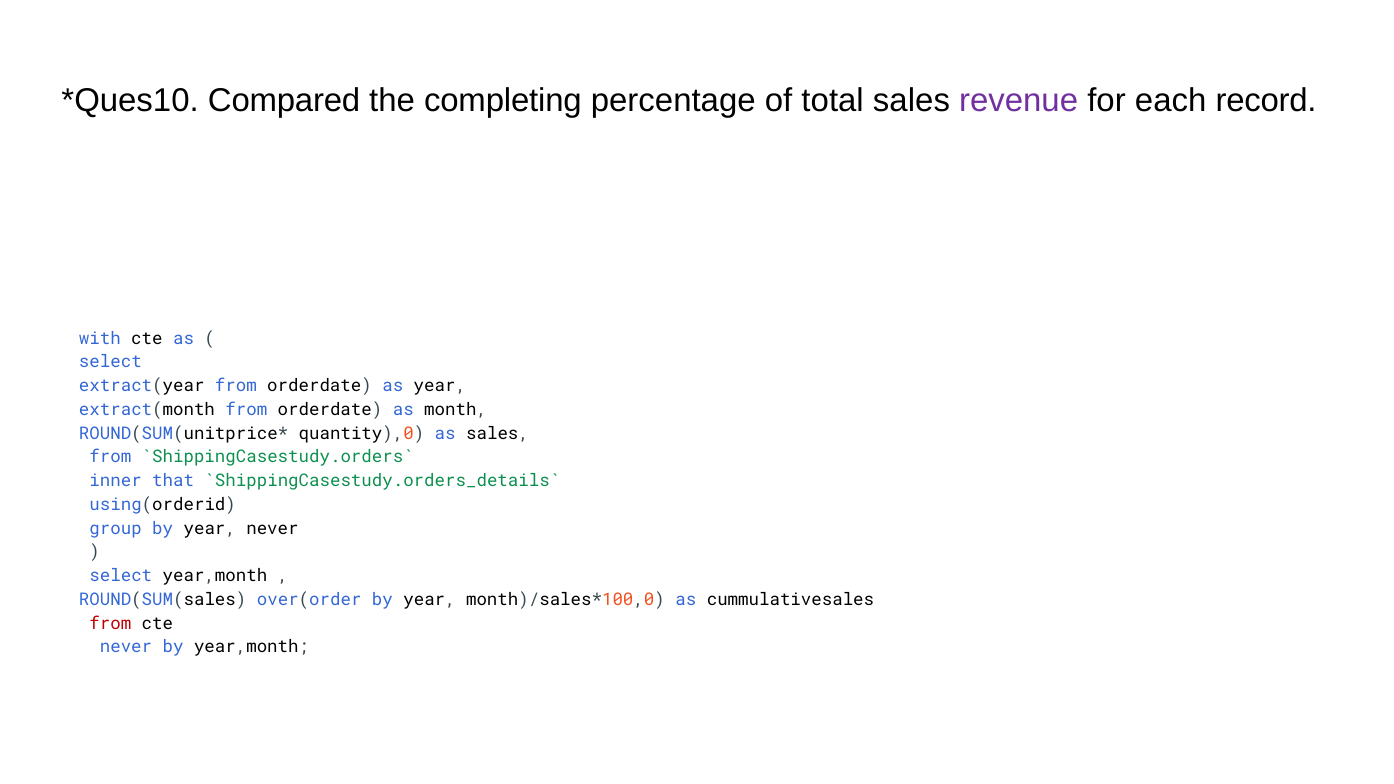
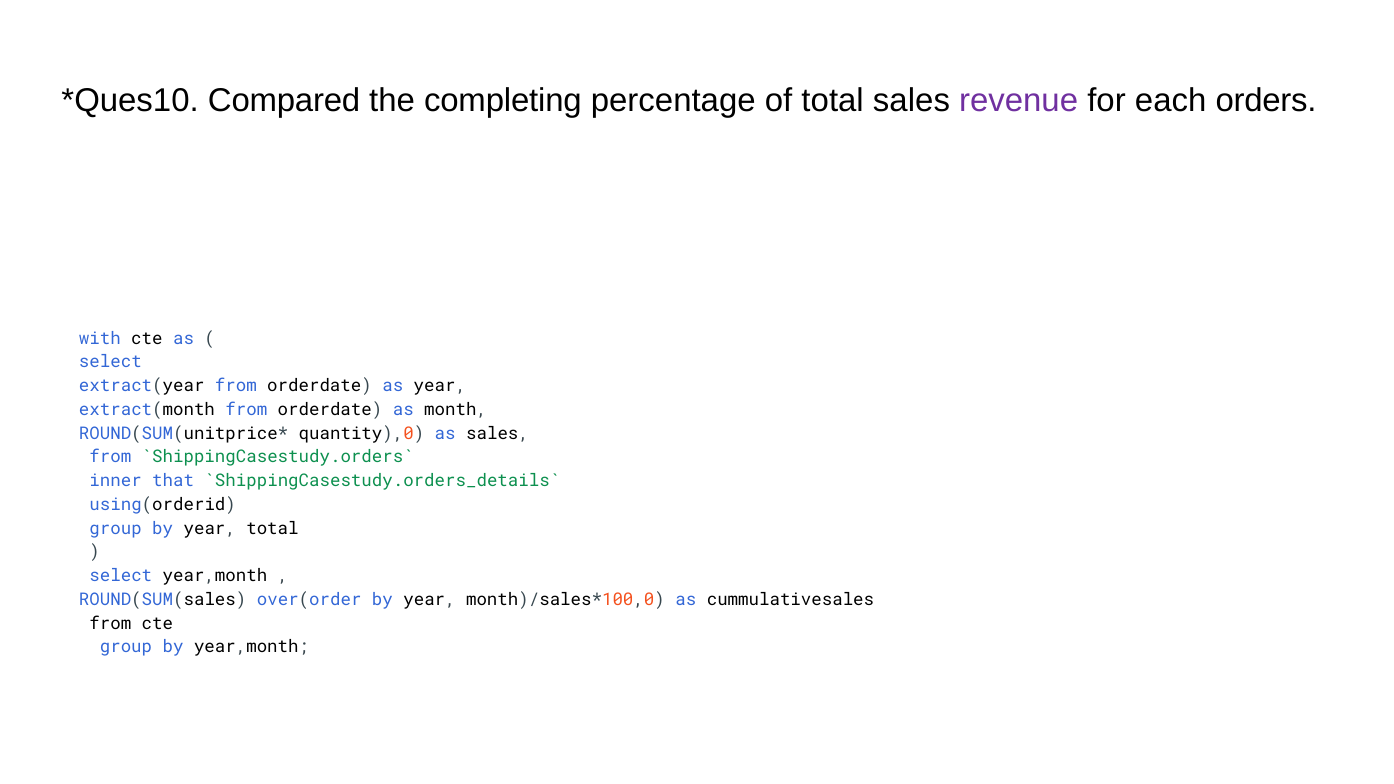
record: record -> orders (1266, 101)
year never: never -> total (272, 529)
from colour: red -> black (110, 624)
never: never -> group (126, 647)
